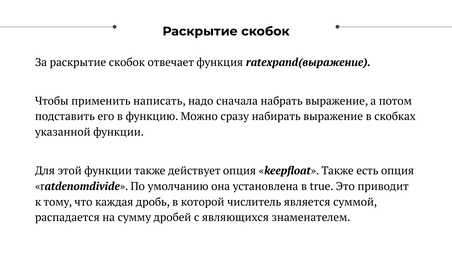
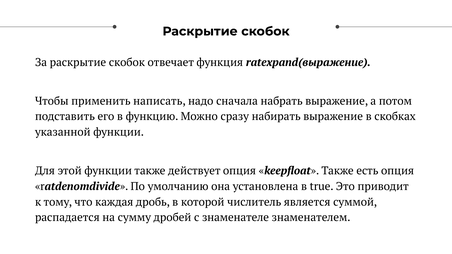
являющихся: являющихся -> знаменателе (236, 218)
